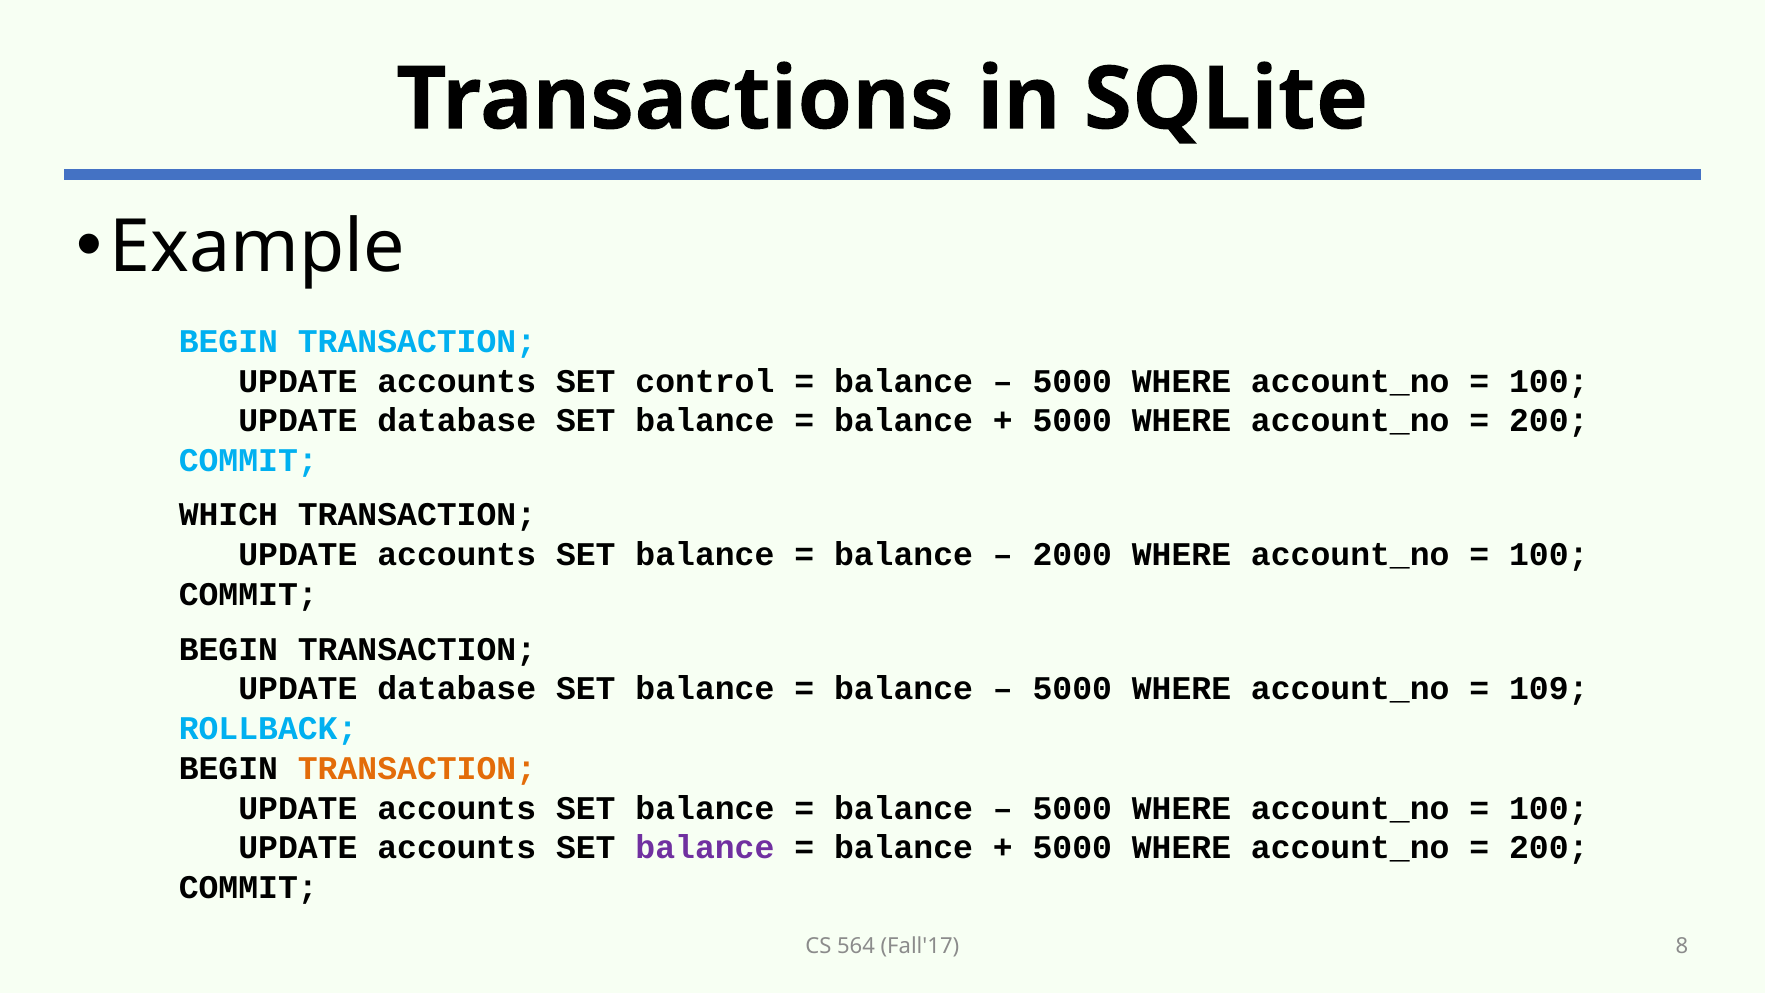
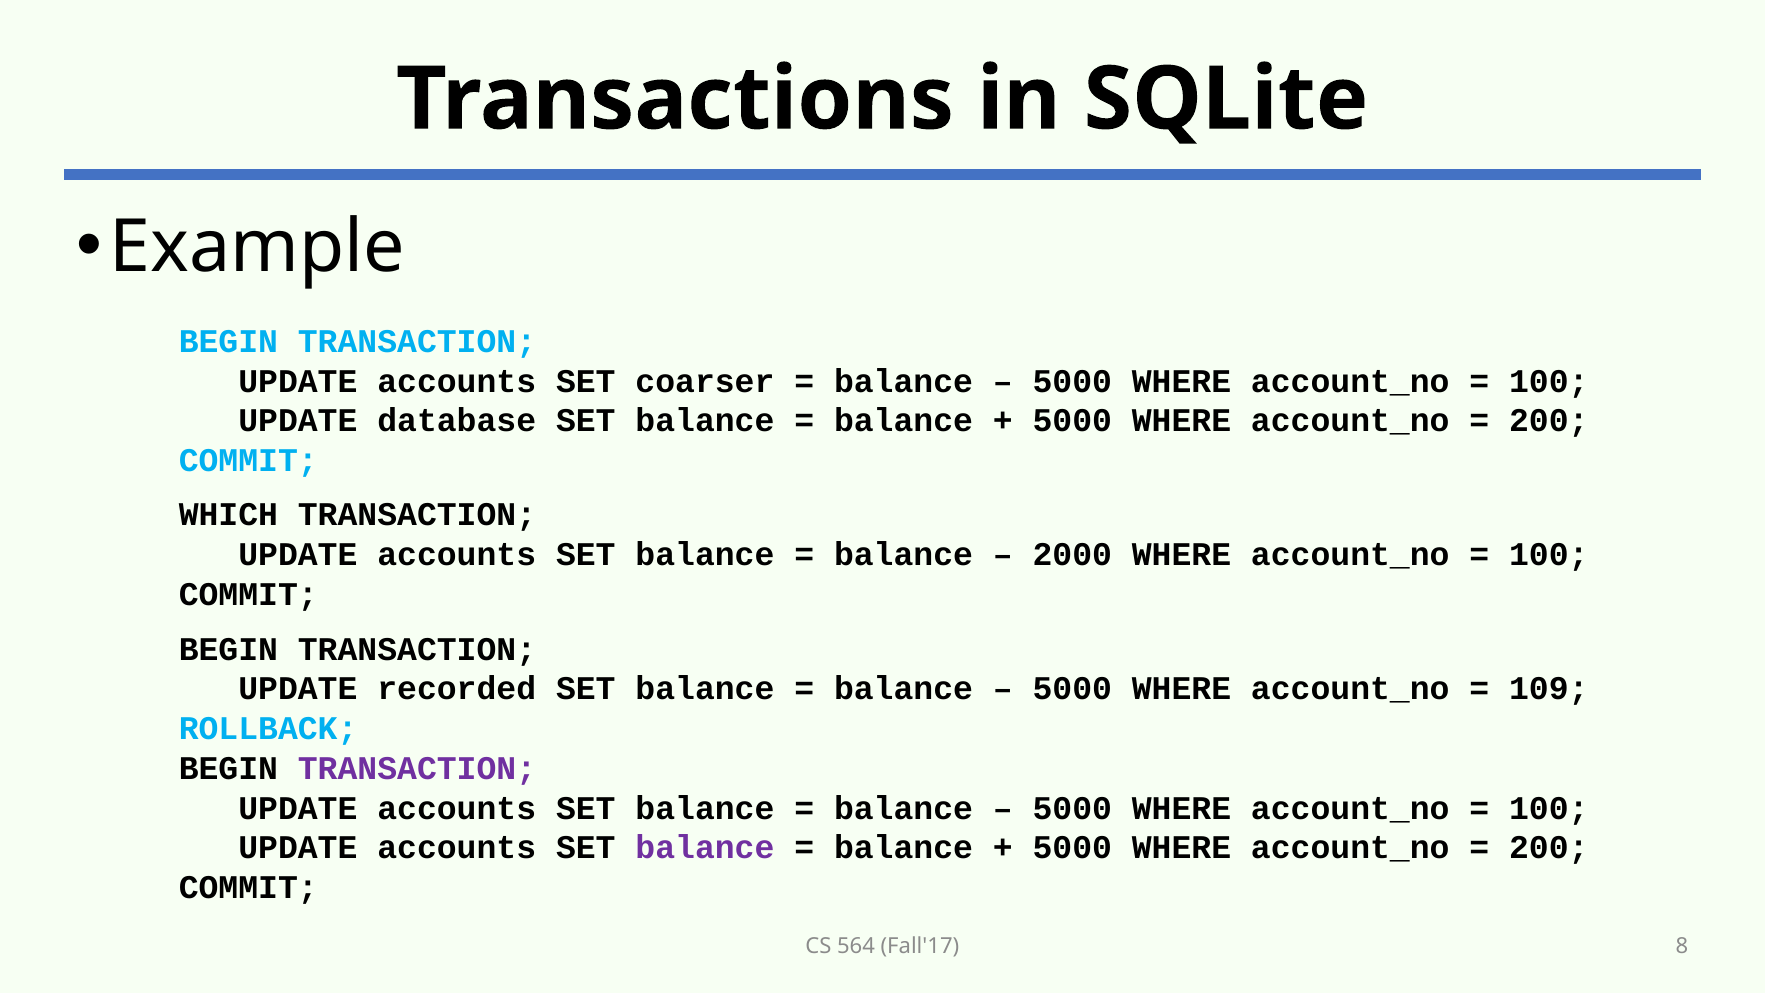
control: control -> coarser (705, 381)
database: database -> recorded (457, 689)
TRANSACTION colour: orange -> purple (417, 768)
